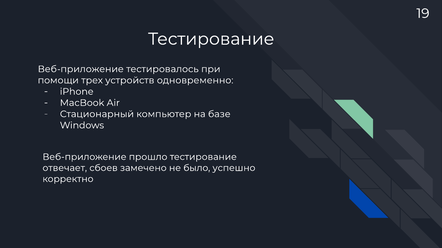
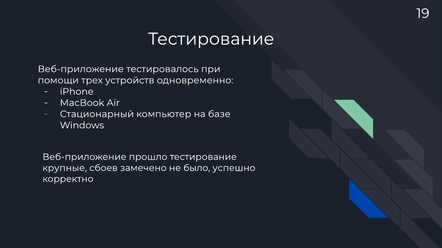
отвечает: отвечает -> крупные (65, 168)
